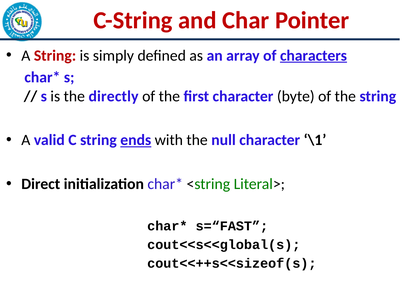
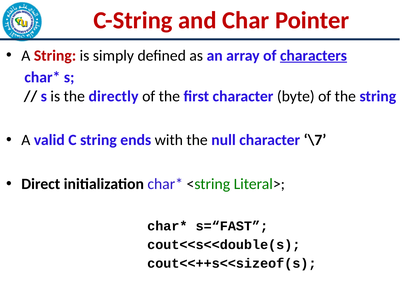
ends underline: present -> none (136, 140)
\1: \1 -> \7 (315, 140)
cout<<s<<global(s: cout<<s<<global(s -> cout<<s<<double(s (224, 245)
